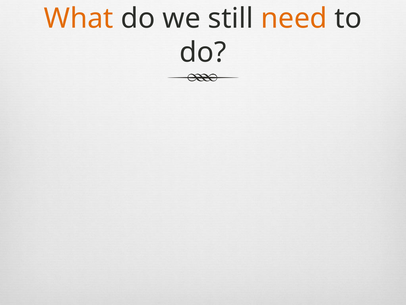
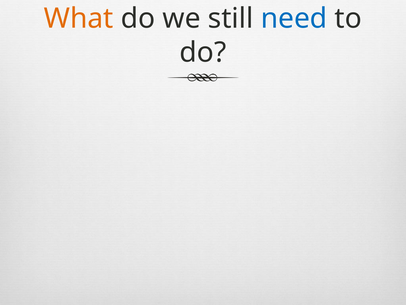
need colour: orange -> blue (294, 18)
